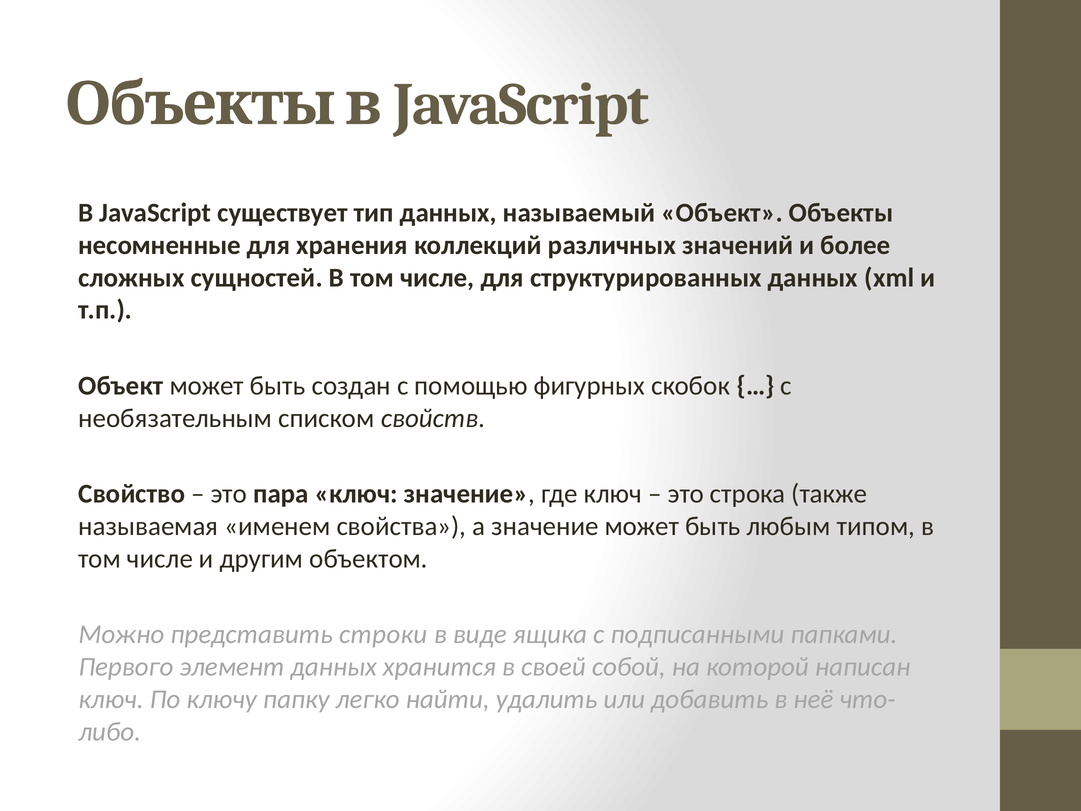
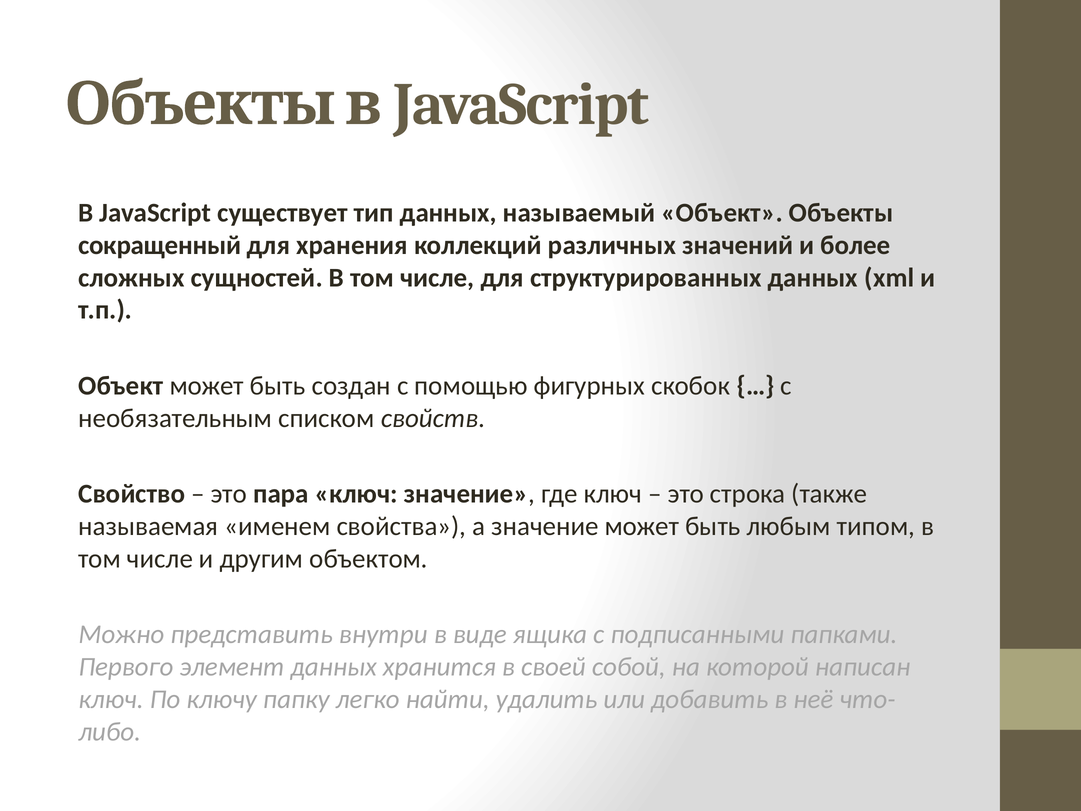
несомненные: несомненные -> сокращенный (160, 245)
строки: строки -> внутри (383, 634)
